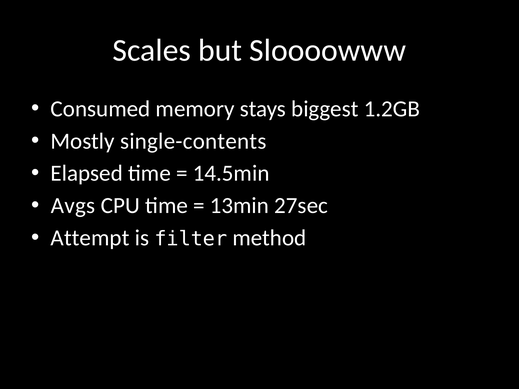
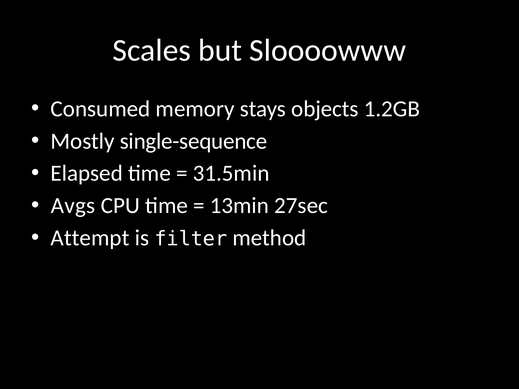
biggest: biggest -> objects (325, 109)
single-contents: single-contents -> single-sequence (194, 141)
14.5min: 14.5min -> 31.5min (231, 173)
